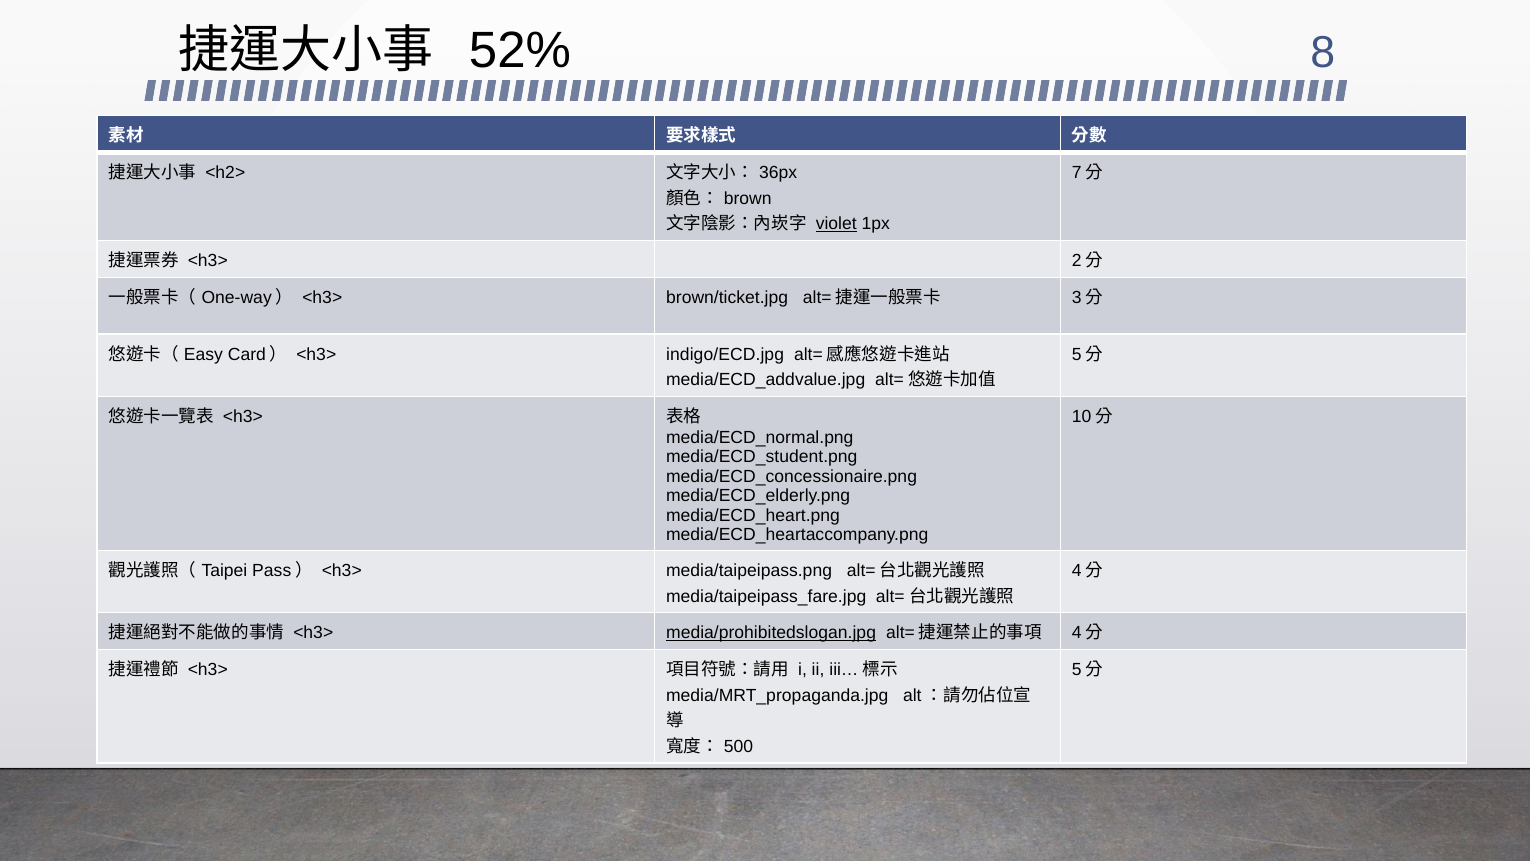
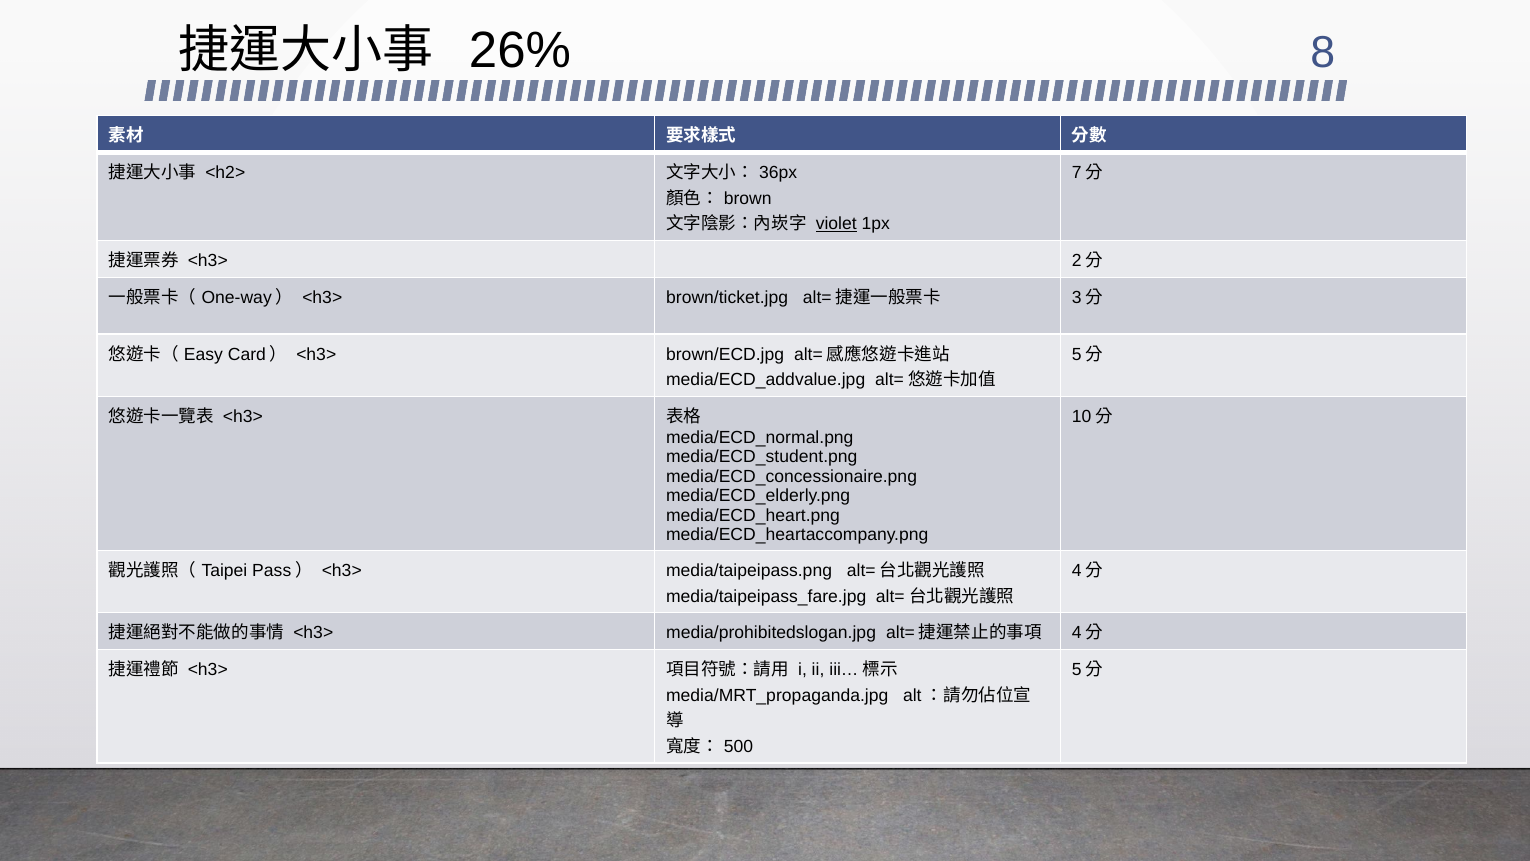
52%: 52% -> 26% (520, 50)
indigo/ECD.jpg: indigo/ECD.jpg -> brown/ECD.jpg (725, 354)
media/prohibitedslogan.jpg underline: present -> none (771, 633)
